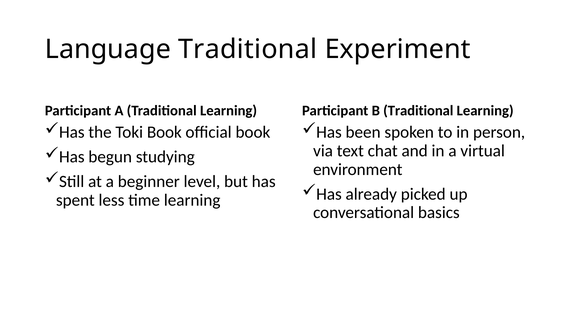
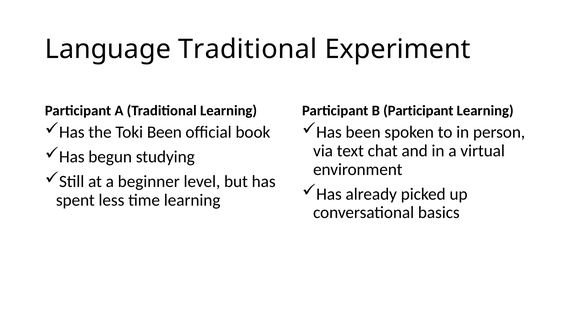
B Traditional: Traditional -> Participant (418, 111)
Toki Book: Book -> Been (164, 132)
